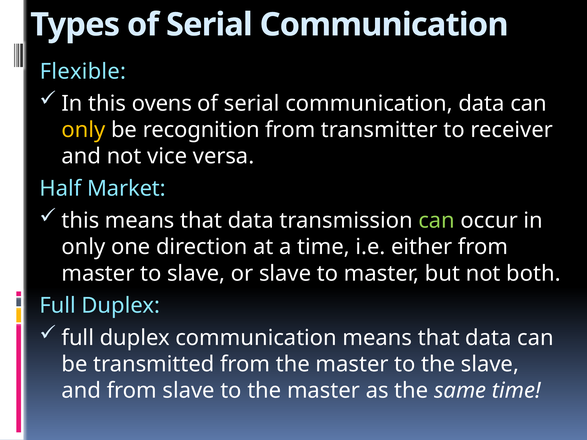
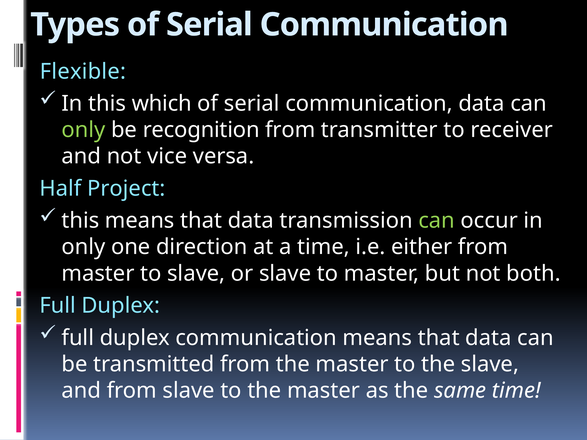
ovens: ovens -> which (162, 104)
only colour: yellow -> light green (83, 130)
Market: Market -> Project (126, 189)
